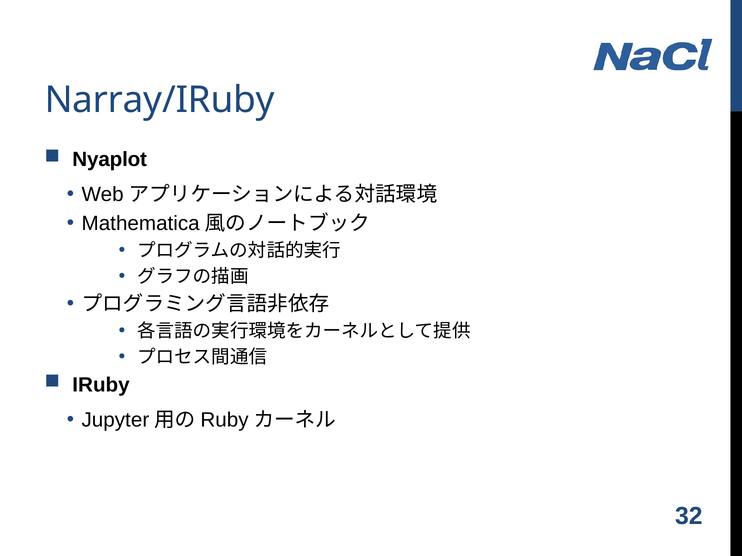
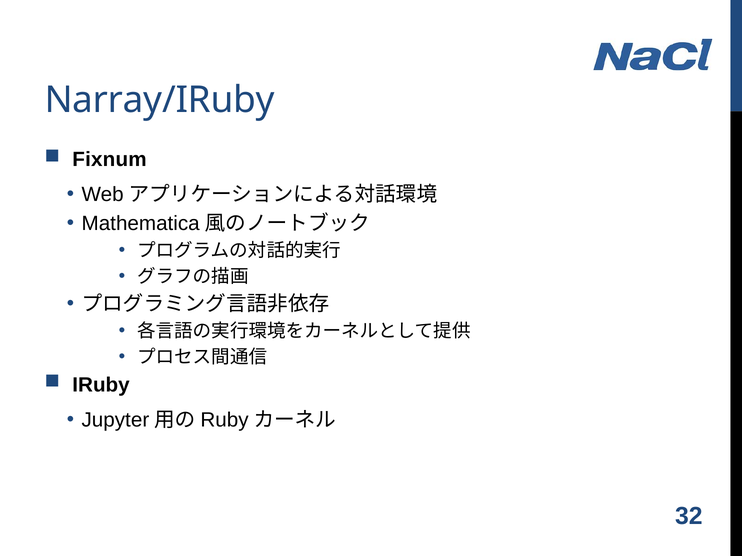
Nyaplot: Nyaplot -> Fixnum (109, 160)
